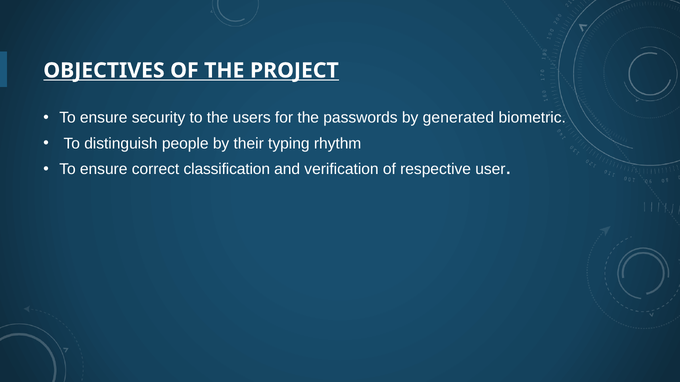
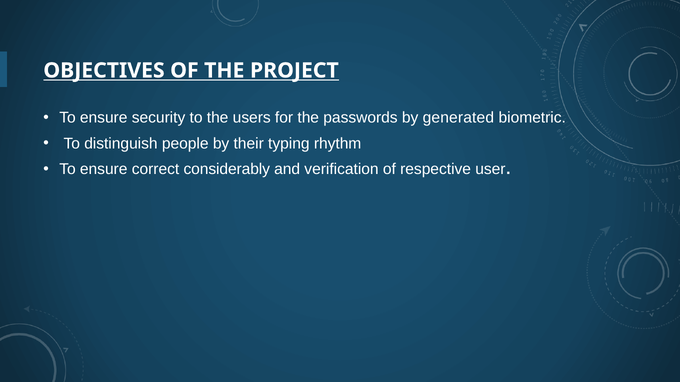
classification: classification -> considerably (227, 170)
